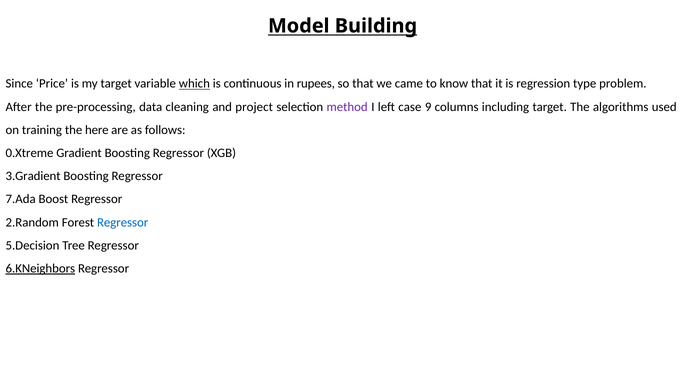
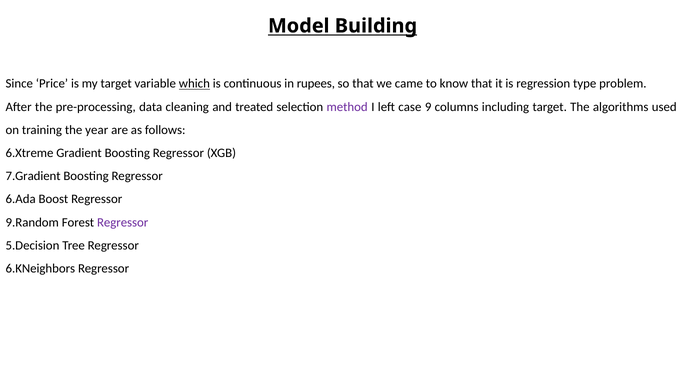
project: project -> treated (254, 107)
here: here -> year (97, 130)
0.Xtreme: 0.Xtreme -> 6.Xtreme (30, 153)
3.Gradient: 3.Gradient -> 7.Gradient (33, 176)
7.Ada: 7.Ada -> 6.Ada (21, 199)
2.Random: 2.Random -> 9.Random (32, 223)
Regressor colour: blue -> purple (123, 223)
6.KNeighbors underline: present -> none (40, 269)
